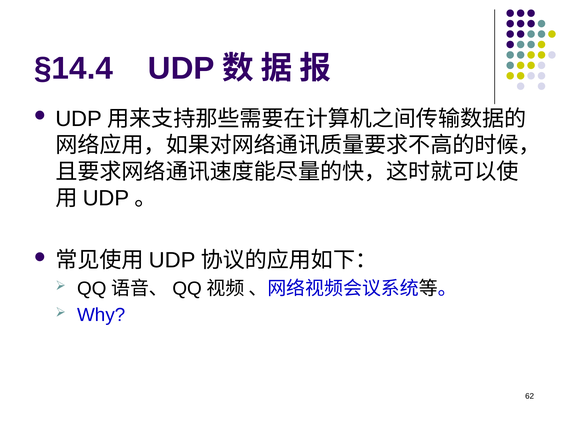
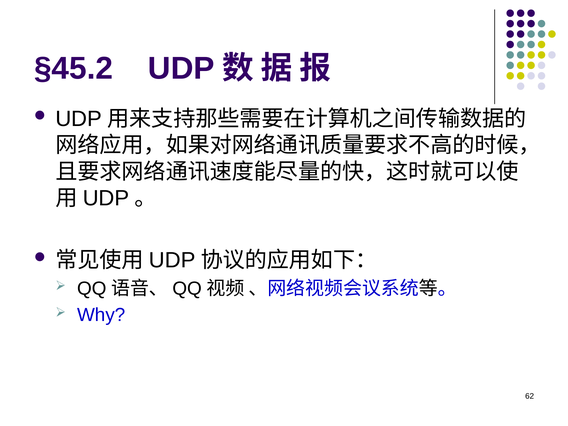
§14.4: §14.4 -> §45.2 (74, 68)
